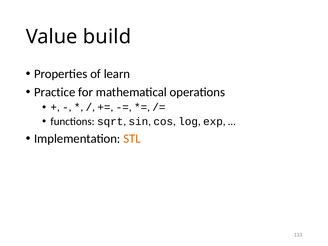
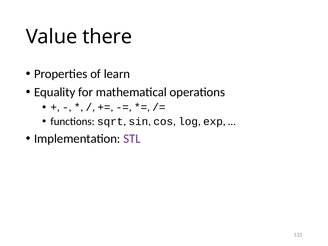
build: build -> there (107, 37)
Practice: Practice -> Equality (55, 92)
STL colour: orange -> purple (132, 139)
